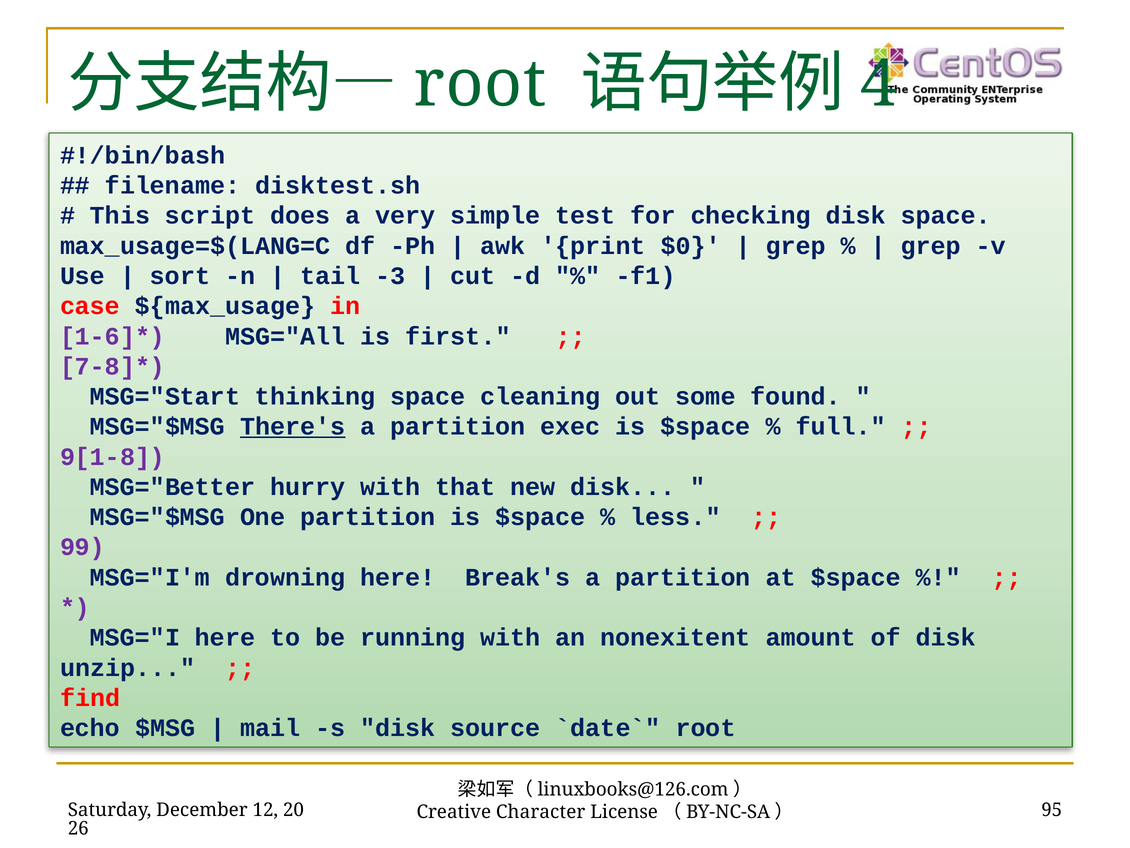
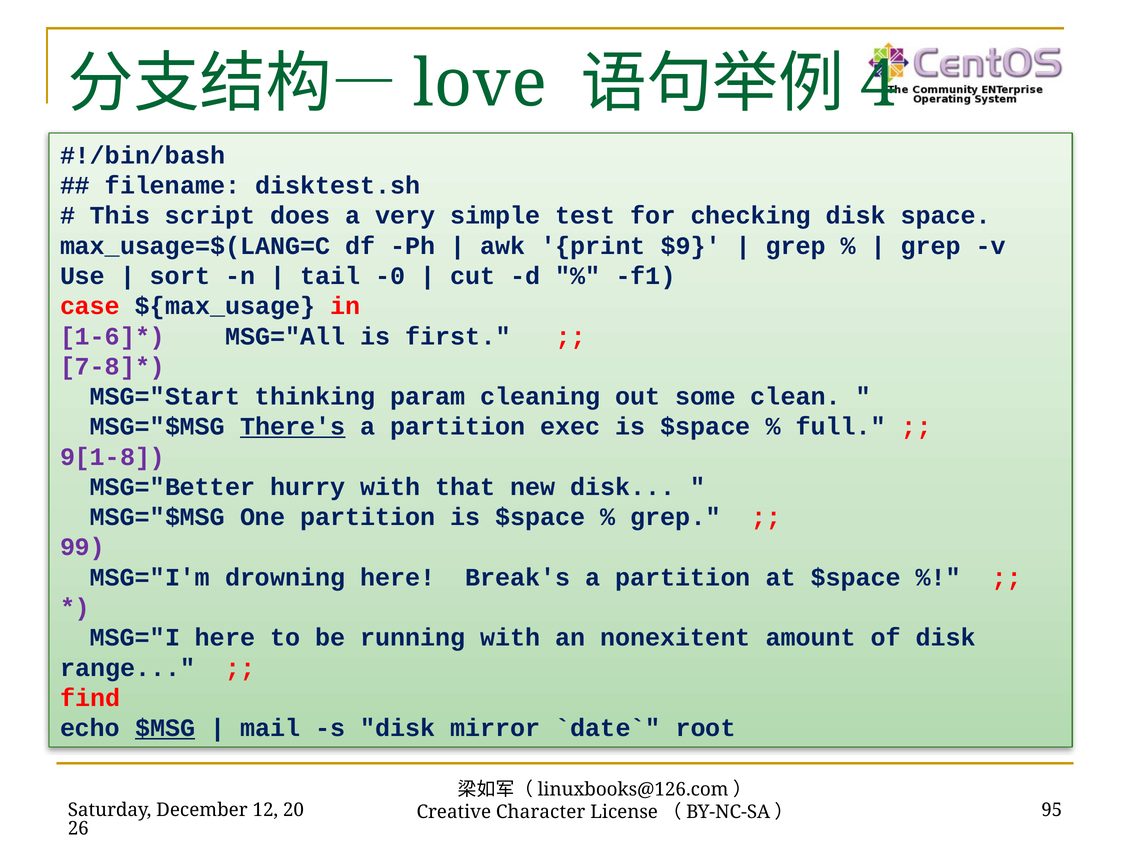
root: root -> love (480, 84)
$0: $0 -> $9 (691, 246)
-3: -3 -> -0 (390, 276)
thinking space: space -> param (428, 396)
found: found -> clean (796, 396)
less: less -> grep (676, 517)
unzip: unzip -> range (128, 667)
$MSG underline: none -> present (165, 728)
source: source -> mirror (495, 728)
